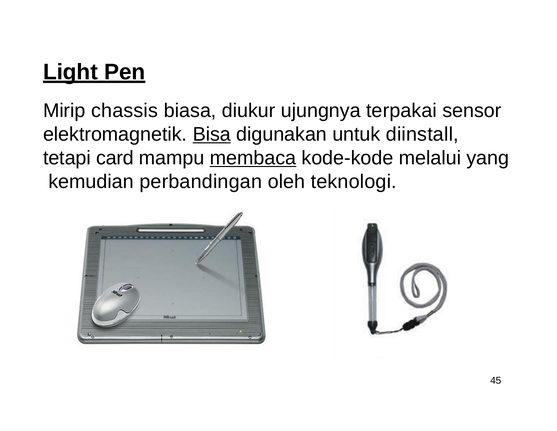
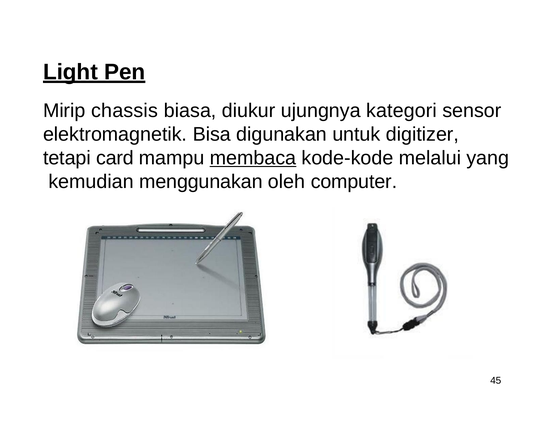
terpakai: terpakai -> kategori (401, 111)
Bisa underline: present -> none (212, 134)
diinstall: diinstall -> digitizer (422, 134)
perbandingan: perbandingan -> menggunakan (201, 181)
teknologi: teknologi -> computer (354, 181)
